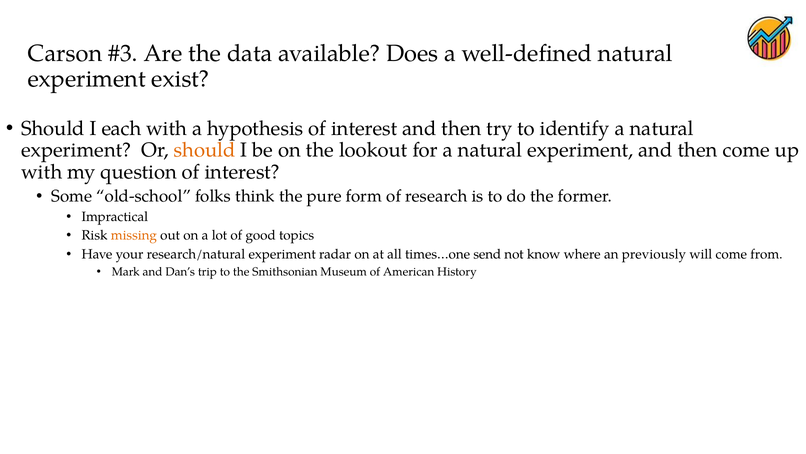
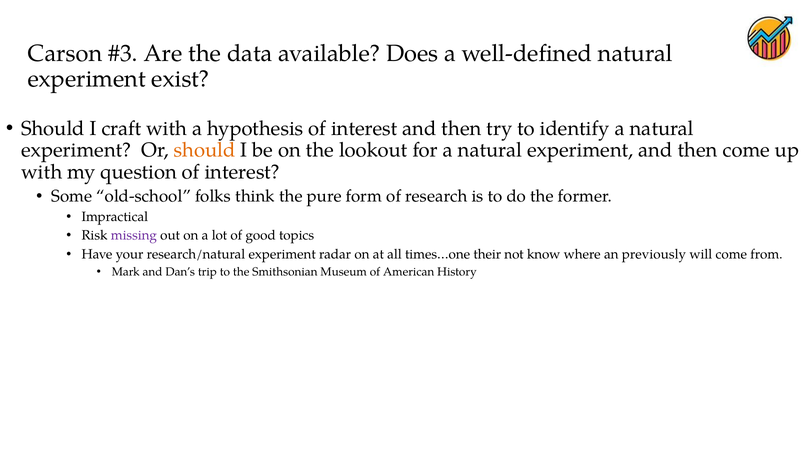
each: each -> craft (121, 128)
missing colour: orange -> purple (134, 235)
send: send -> their (487, 254)
